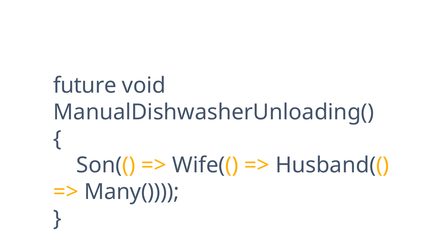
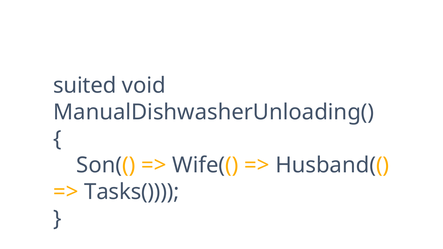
future: future -> suited (85, 86)
Many(: Many( -> Tasks( (132, 192)
